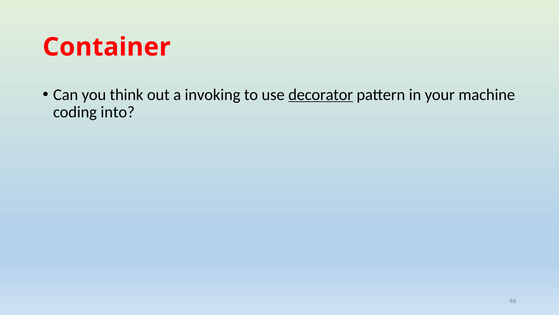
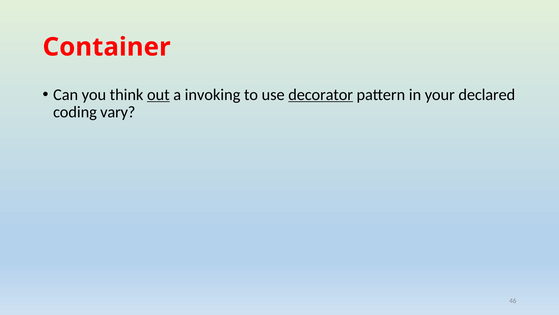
out underline: none -> present (158, 94)
machine: machine -> declared (487, 94)
into: into -> vary (118, 112)
